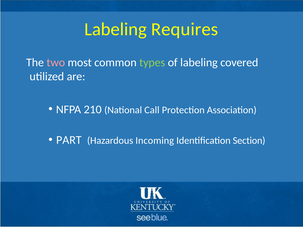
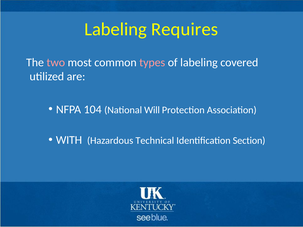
types colour: light green -> pink (152, 62)
210: 210 -> 104 (93, 110)
Call: Call -> Will (152, 110)
PART: PART -> WITH (69, 140)
Incoming: Incoming -> Technical (155, 141)
